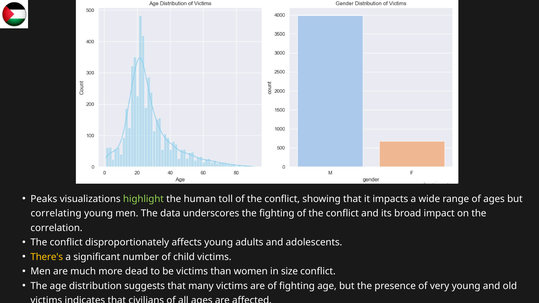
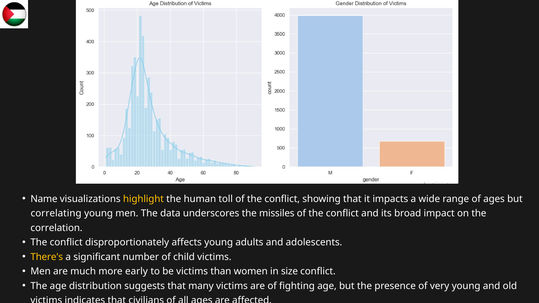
Peaks: Peaks -> Name (44, 199)
highlight colour: light green -> yellow (143, 199)
the fighting: fighting -> missiles (277, 214)
dead: dead -> early (136, 272)
